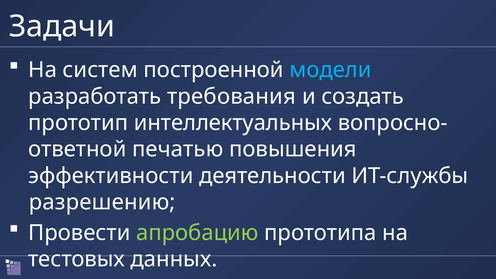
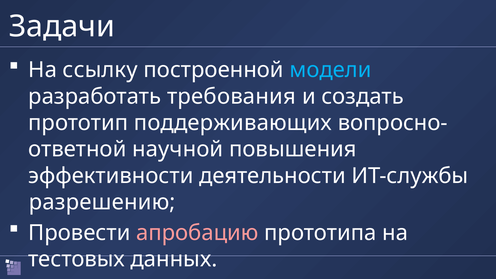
систем: систем -> ссылку (100, 70)
интеллектуальных: интеллектуальных -> поддерживающих (233, 123)
печатью: печатью -> научной (178, 149)
апробацию colour: light green -> pink (197, 233)
